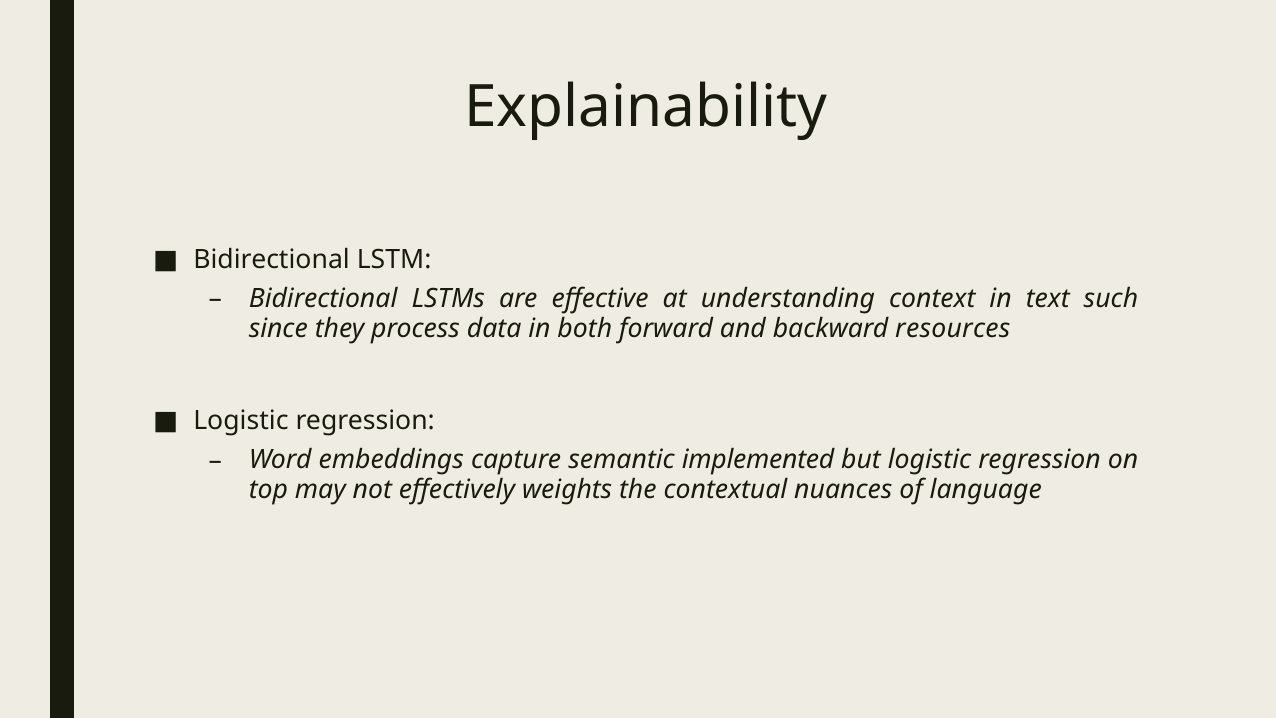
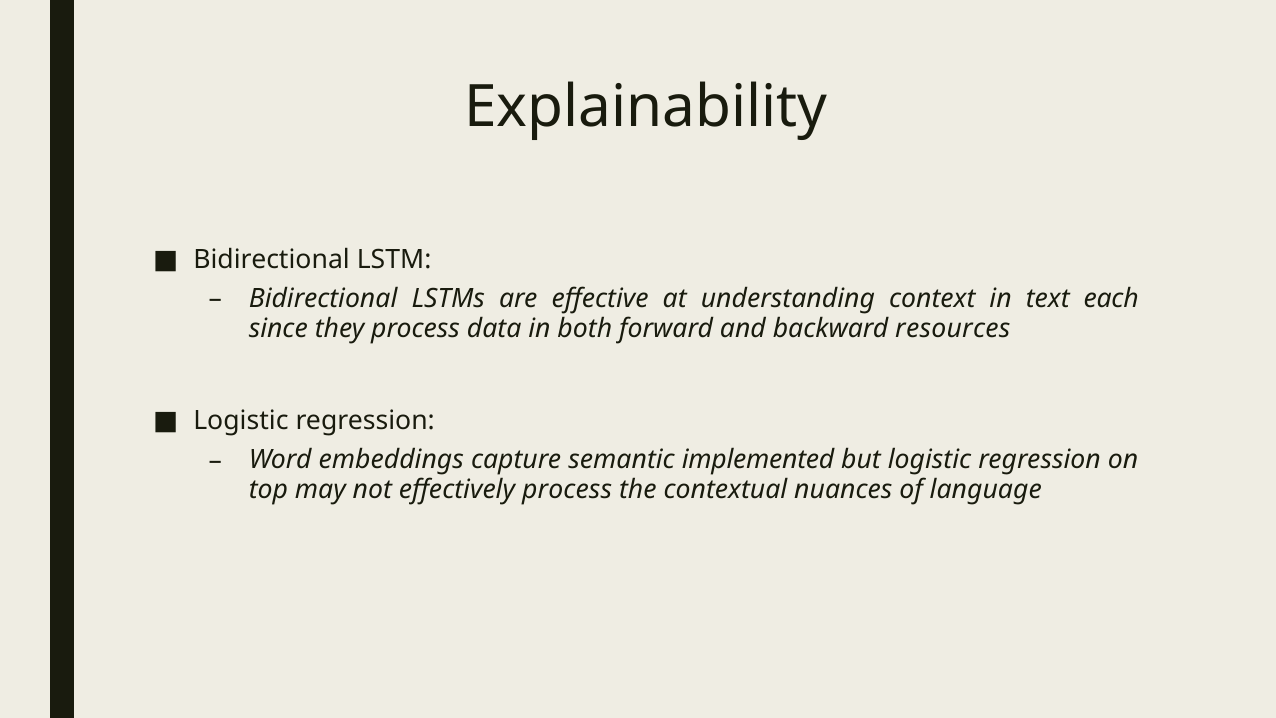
such: such -> each (1111, 299)
effectively weights: weights -> process (567, 490)
